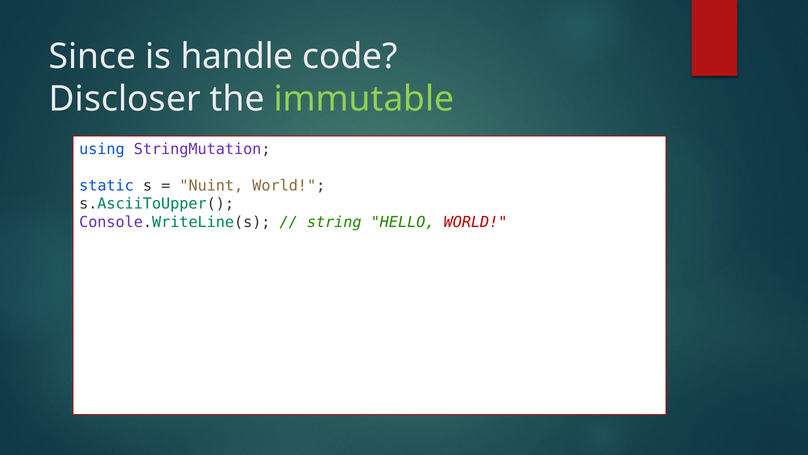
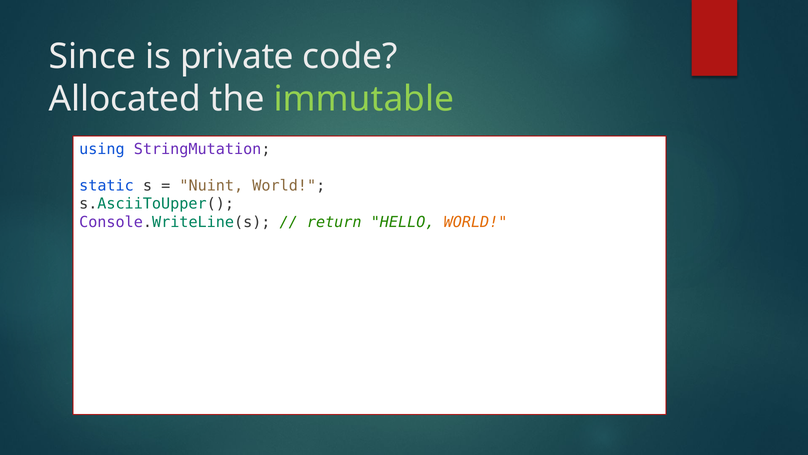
handle: handle -> private (237, 57)
Discloser: Discloser -> Allocated (125, 99)
string: string -> return (334, 222)
WORLD colour: red -> orange (476, 222)
